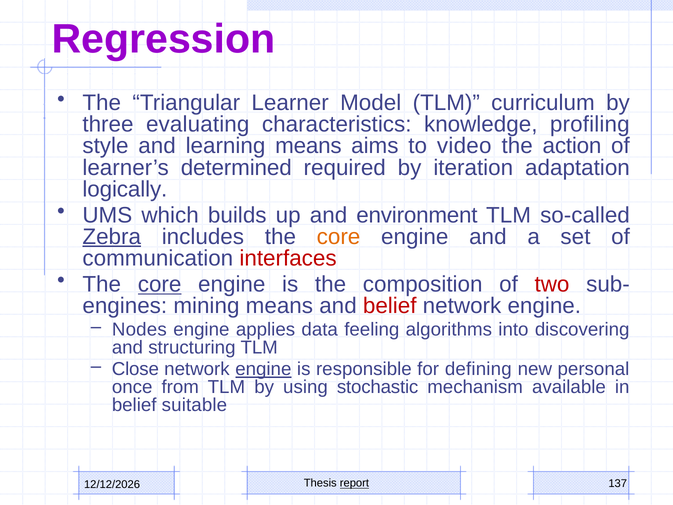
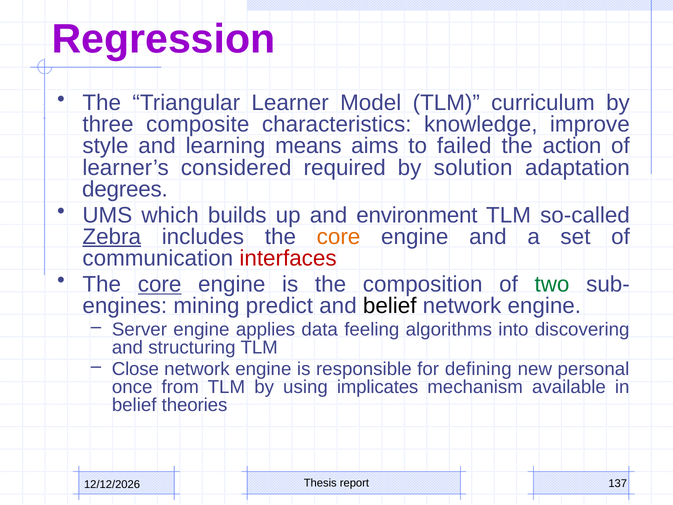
evaluating: evaluating -> composite (198, 124)
profiling: profiling -> improve (590, 124)
video: video -> failed (464, 146)
determined: determined -> considered (236, 168)
iteration: iteration -> solution (473, 168)
logically: logically -> degrees (125, 189)
two colour: red -> green (552, 284)
mining means: means -> predict (279, 306)
belief colour: red -> black (390, 306)
Nodes: Nodes -> Server (139, 329)
engine underline: present -> none (263, 369)
stochastic: stochastic -> implicates (378, 387)
suitable: suitable -> theories (195, 405)
report underline: present -> none (354, 483)
